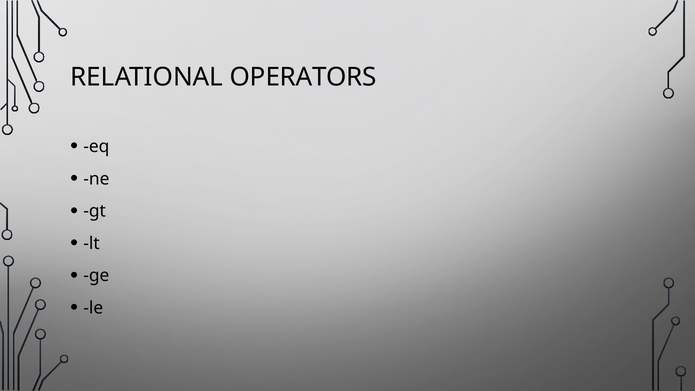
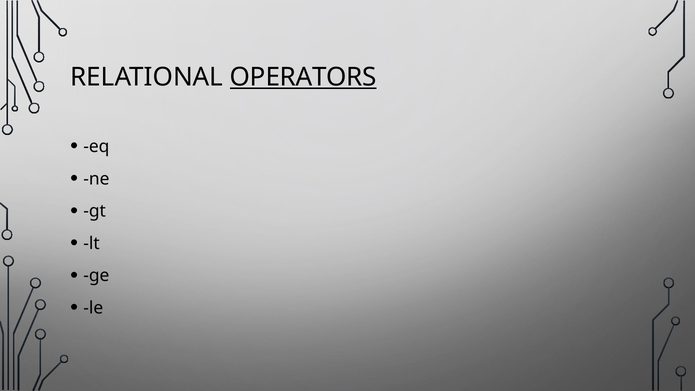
OPERATORS underline: none -> present (303, 77)
